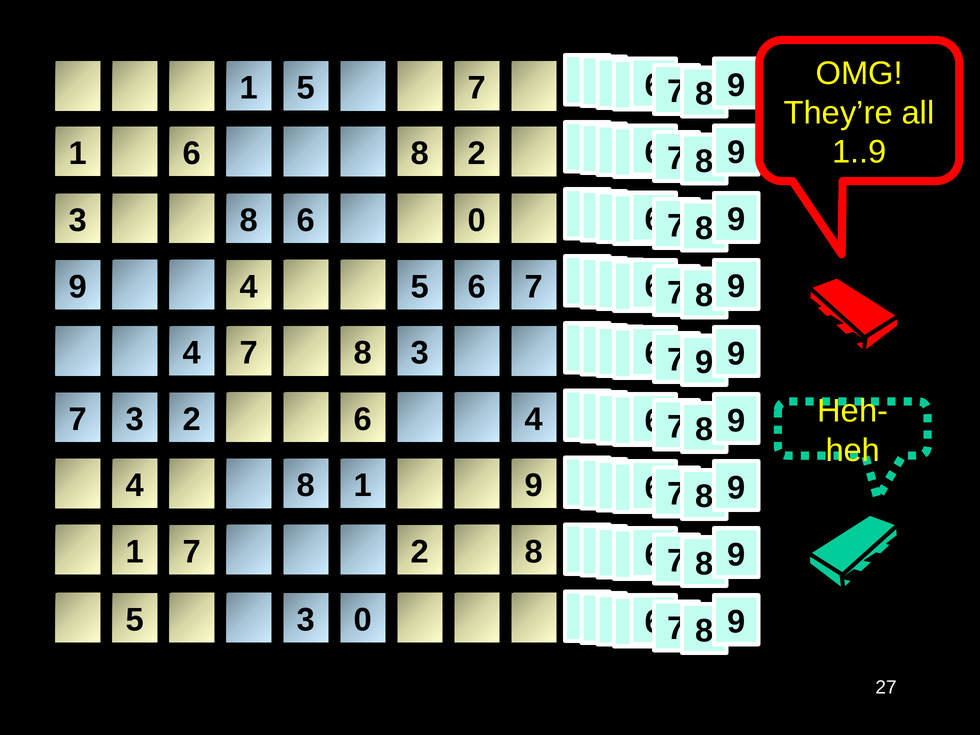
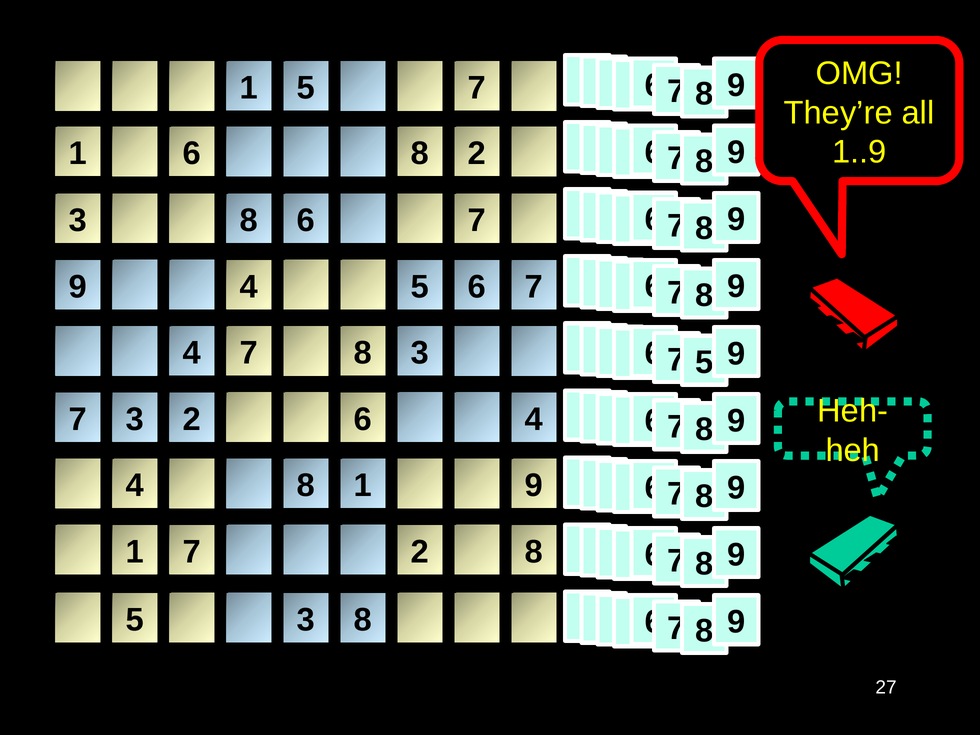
8 6 0: 0 -> 7 (477, 221)
9: 9 -> 5 (704, 363)
5 3 0: 0 -> 8 (363, 620)
